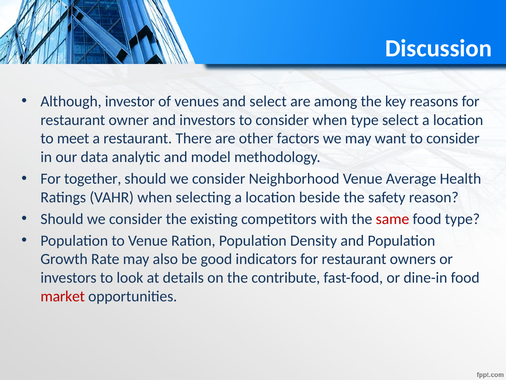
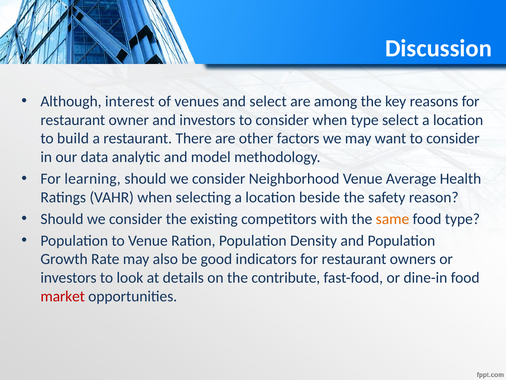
investor: investor -> interest (130, 101)
meet: meet -> build (73, 138)
together: together -> learning (93, 179)
same colour: red -> orange (392, 219)
